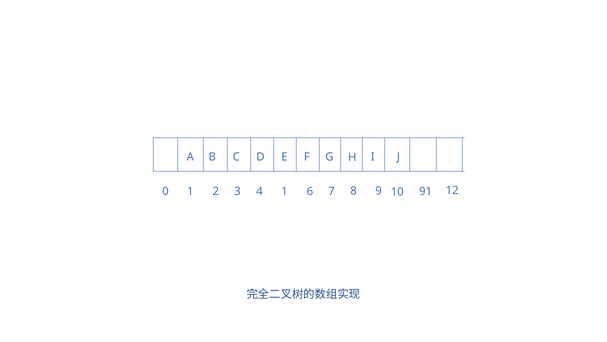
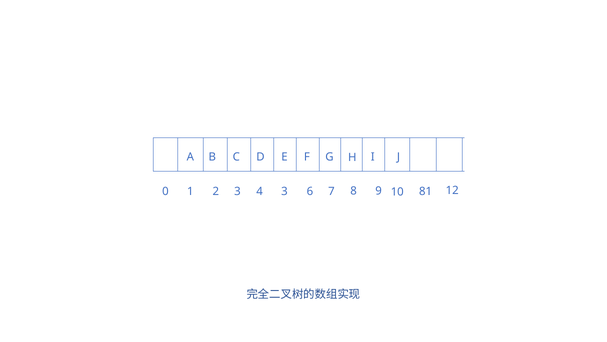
4 1: 1 -> 3 (284, 191)
91: 91 -> 81 (426, 191)
